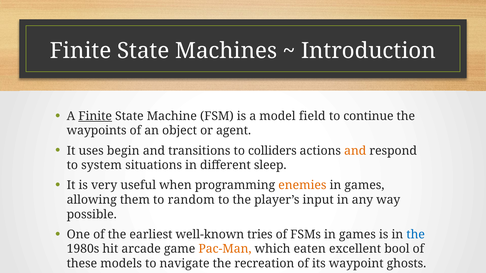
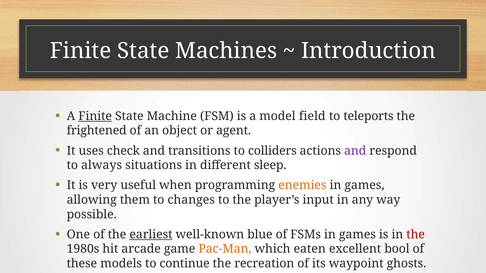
continue: continue -> teleports (368, 116)
waypoints: waypoints -> frightened (97, 131)
begin: begin -> check (123, 151)
and colour: orange -> purple (355, 151)
system: system -> always (102, 165)
random: random -> changes (191, 200)
earliest underline: none -> present (151, 235)
tries: tries -> blue (260, 235)
the colour: blue -> red (416, 235)
navigate: navigate -> continue (185, 264)
